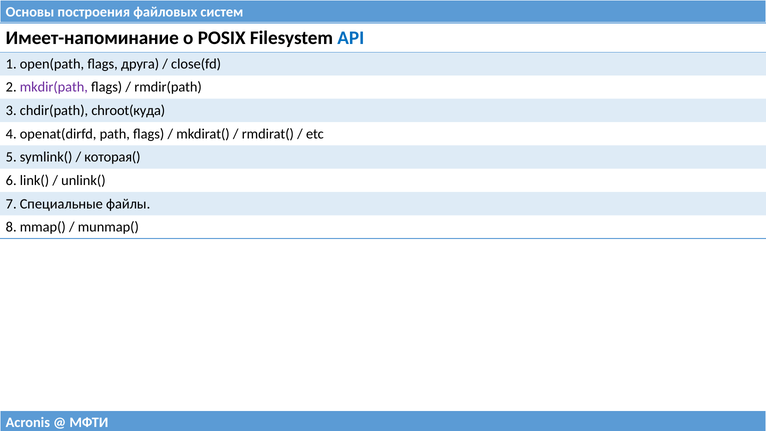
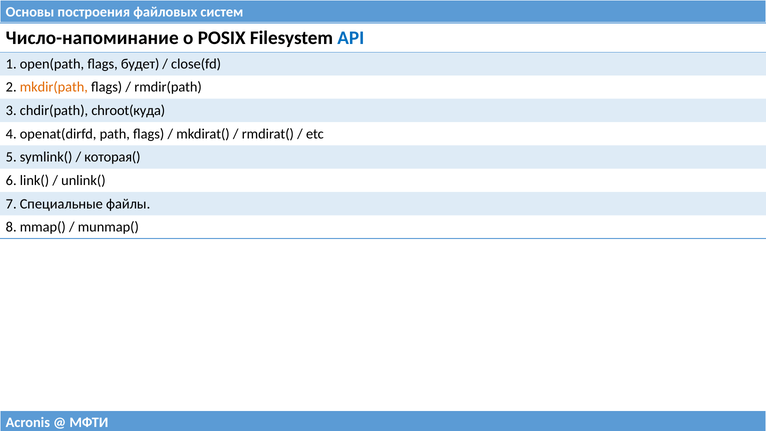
Имеет-напоминание: Имеет-напоминание -> Число-напоминание (92, 38)
друга: друга -> будет (140, 64)
mkdir(path colour: purple -> orange (54, 87)
